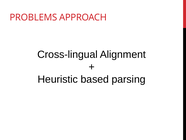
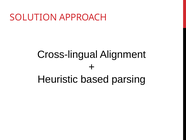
PROBLEMS: PROBLEMS -> SOLUTION (33, 17)
